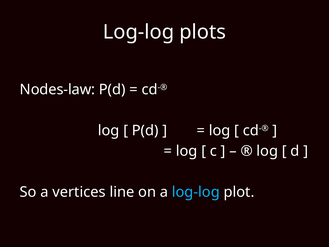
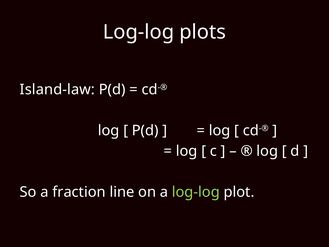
Nodes-law: Nodes-law -> Island-law (57, 89)
vertices: vertices -> fraction (79, 192)
log-log colour: light blue -> light green (196, 192)
